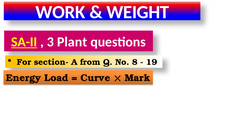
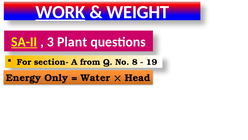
WORK underline: none -> present (60, 12)
Load: Load -> Only (56, 78)
Curve: Curve -> Water (95, 78)
Mark: Mark -> Head (137, 78)
